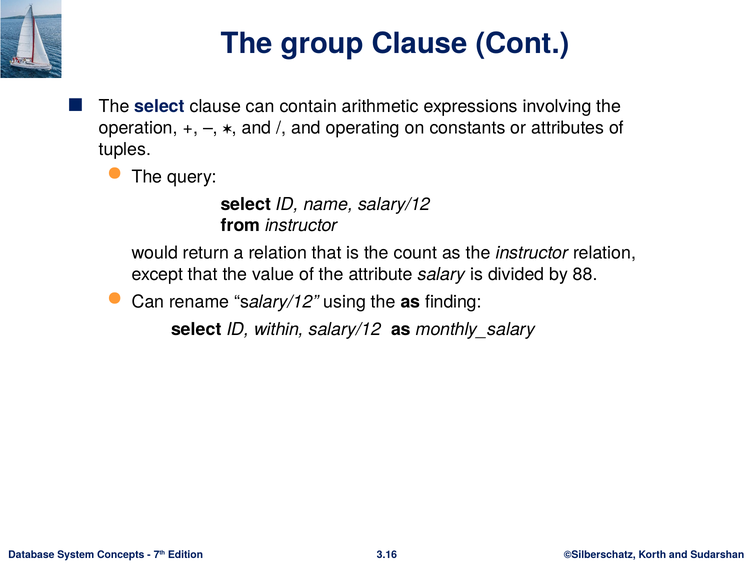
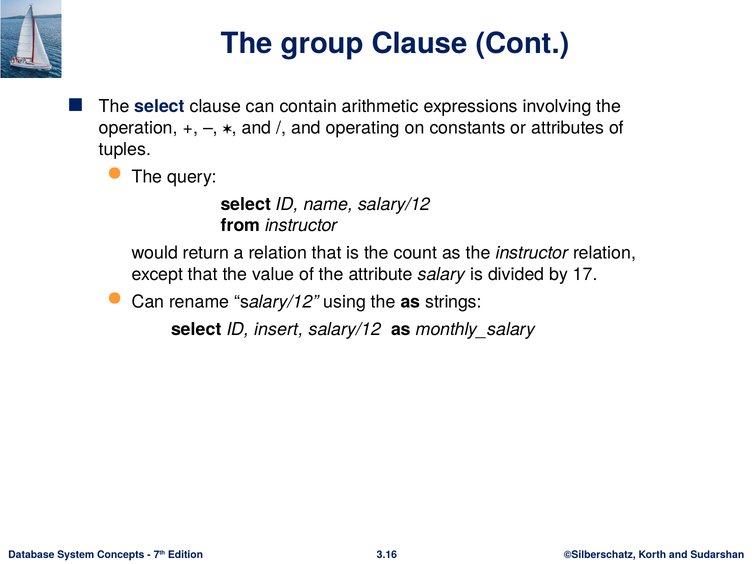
88: 88 -> 17 (585, 274)
finding: finding -> strings (453, 302)
within: within -> insert (279, 329)
